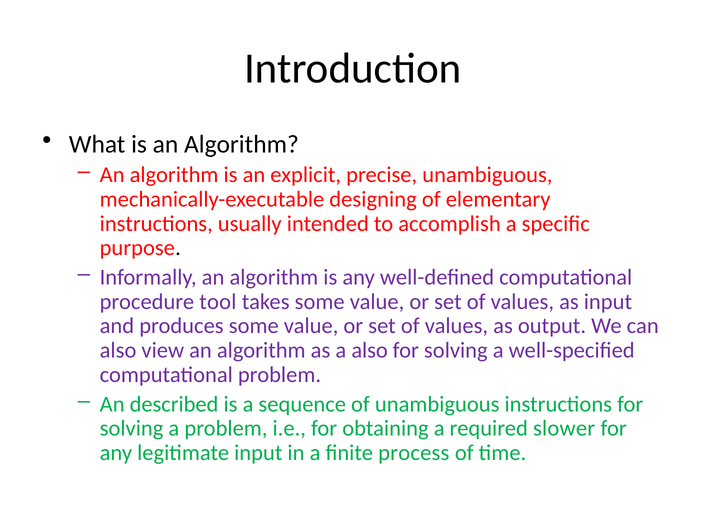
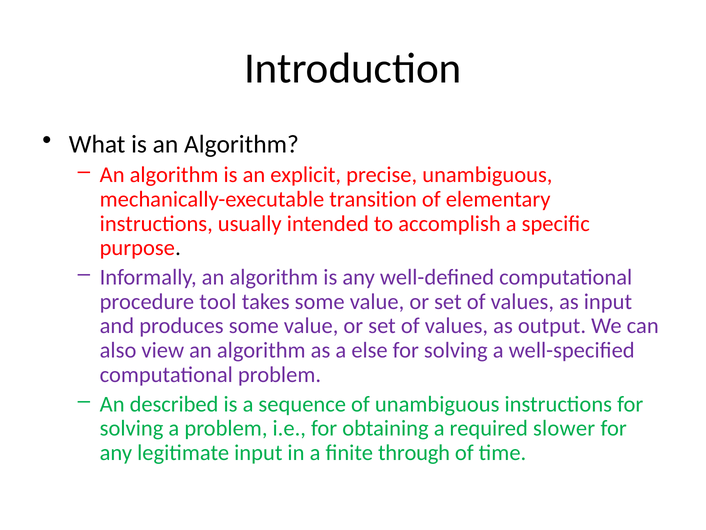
designing: designing -> transition (373, 199)
a also: also -> else (370, 350)
process: process -> through (414, 452)
